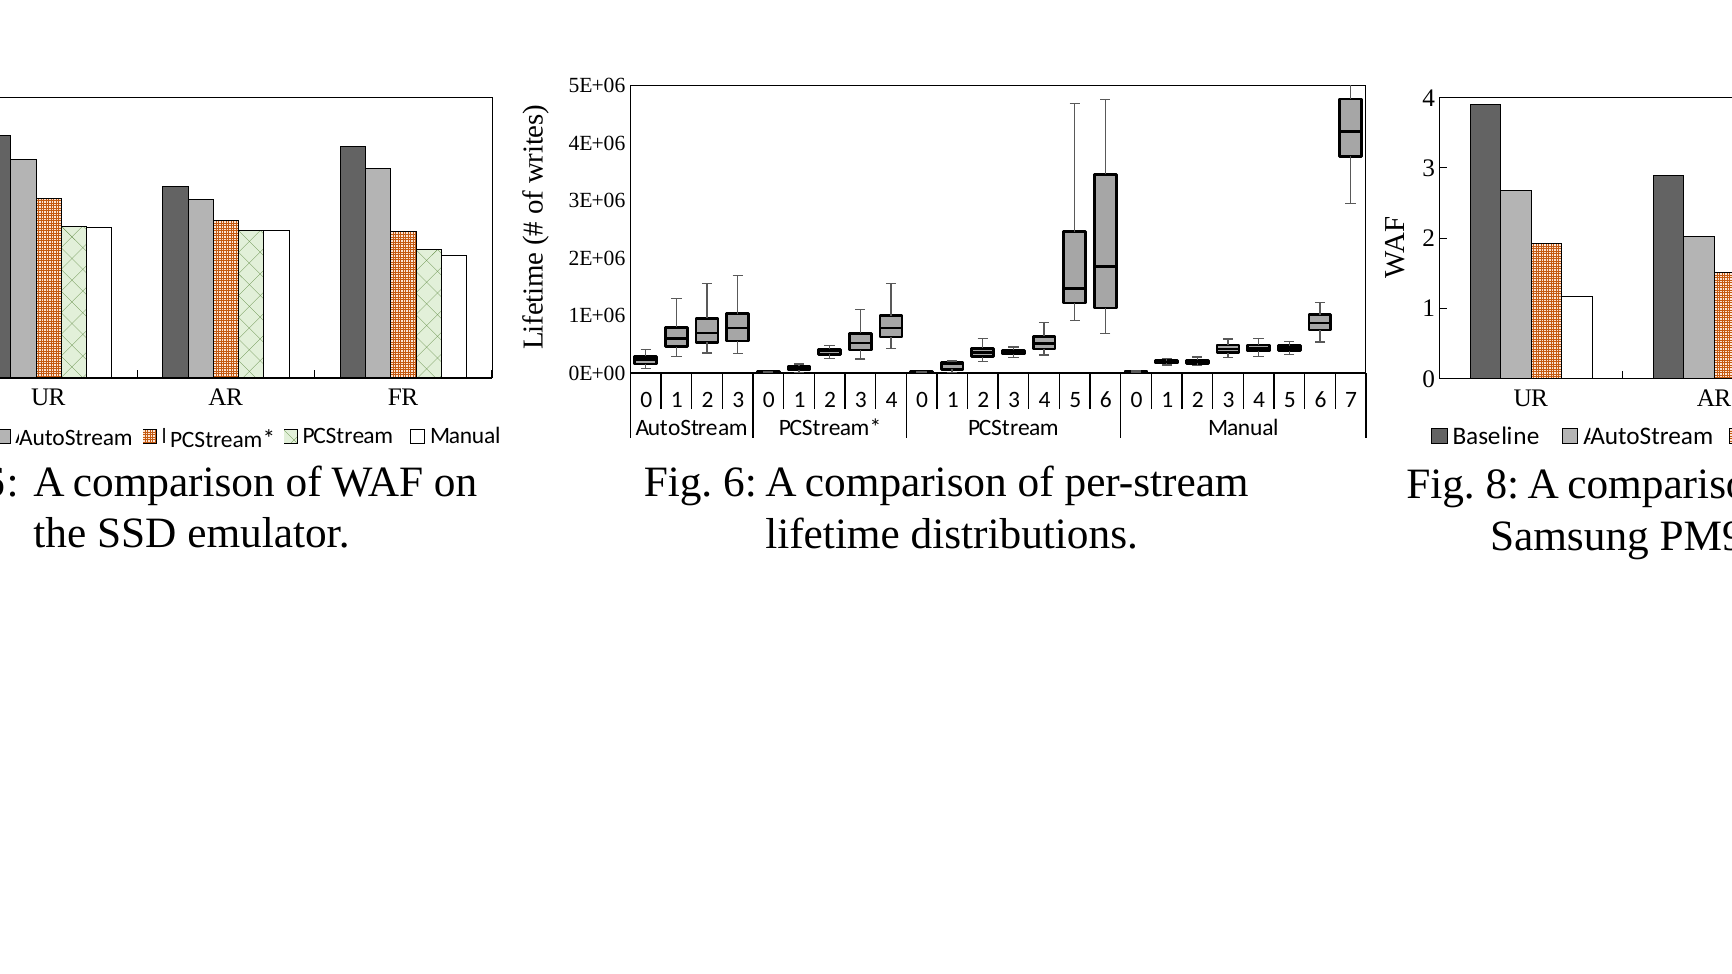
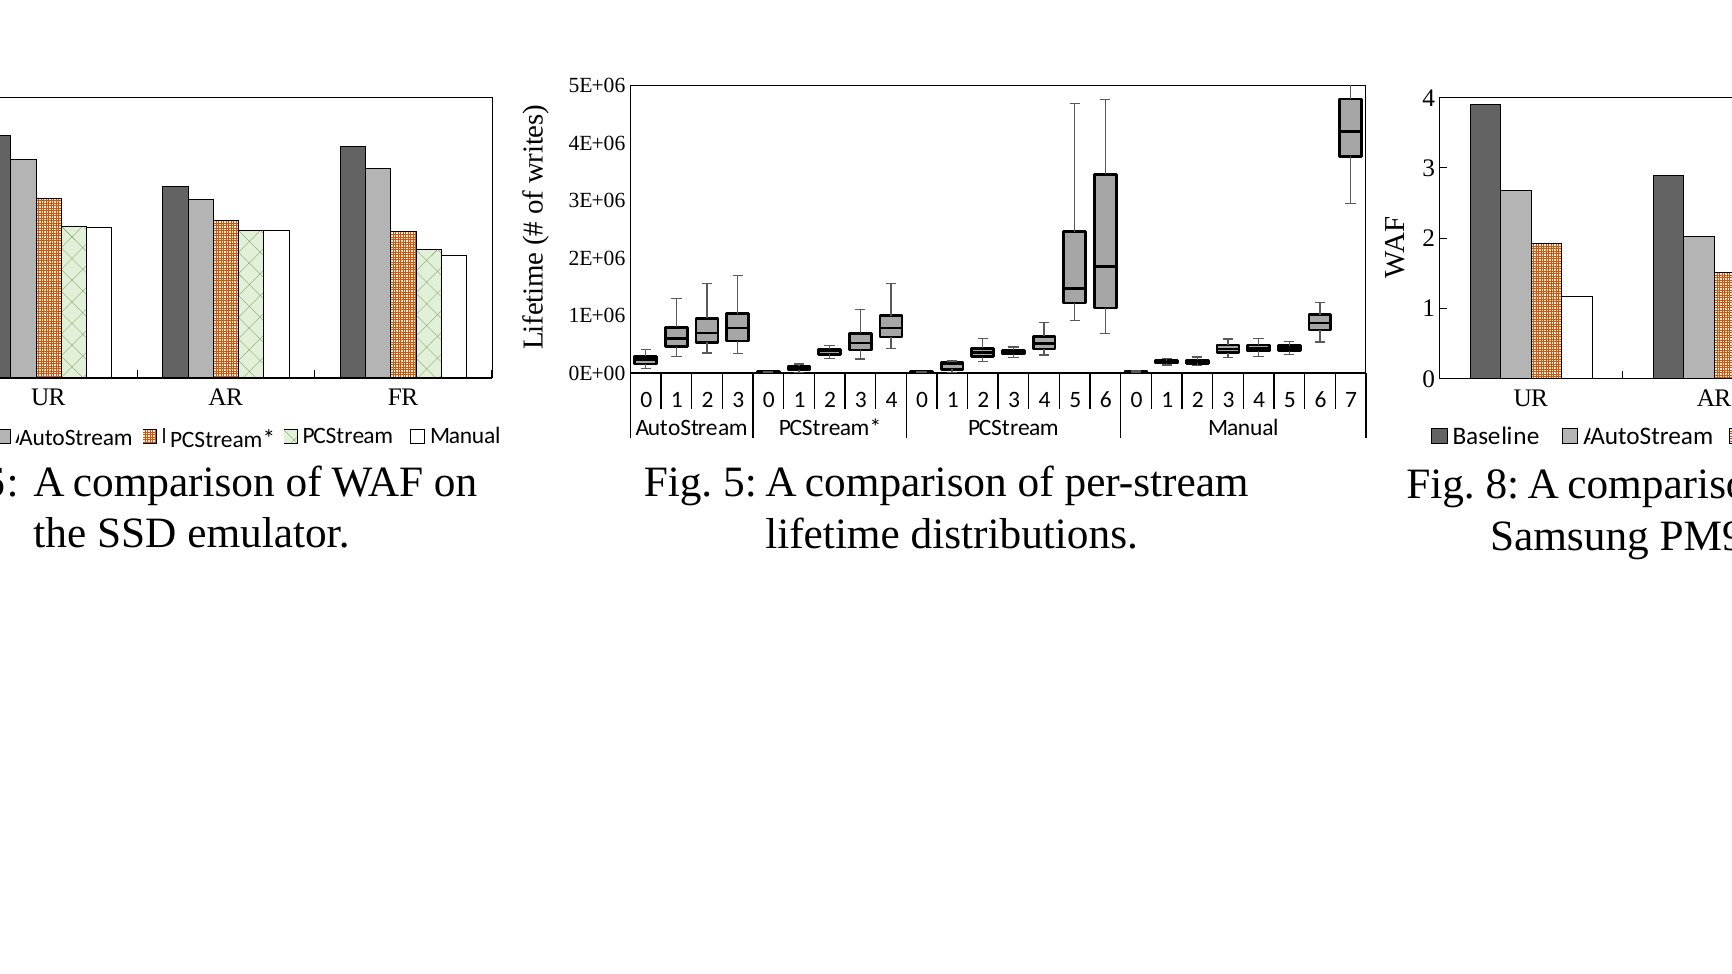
6: 6 -> 5 (740, 483)
